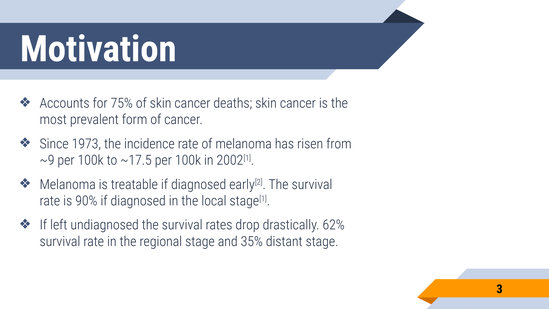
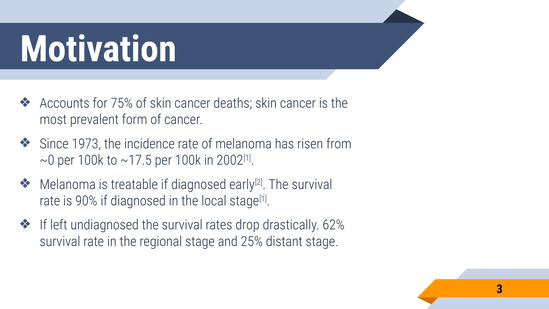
~9: ~9 -> ~0 (47, 160)
35%: 35% -> 25% (252, 241)
